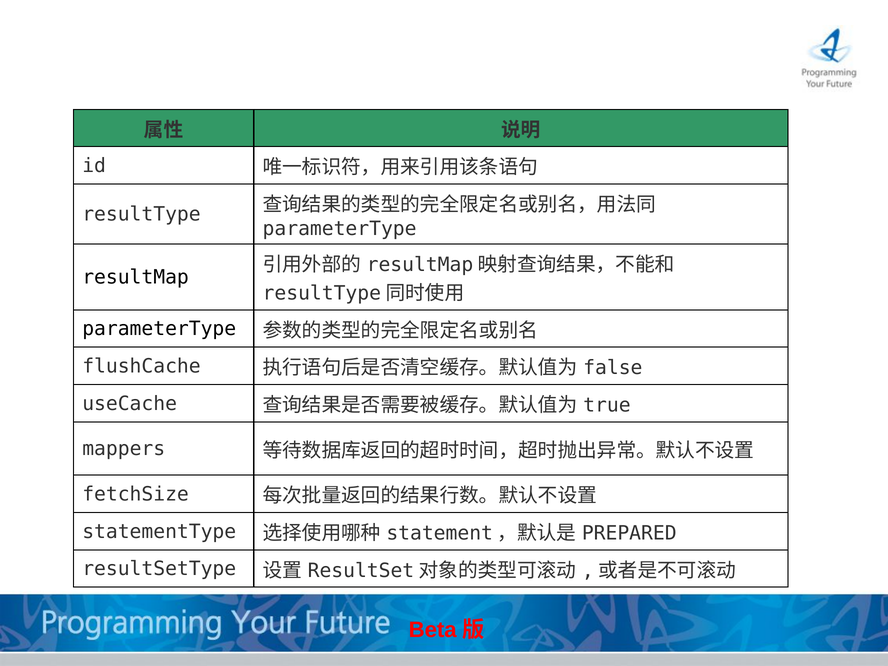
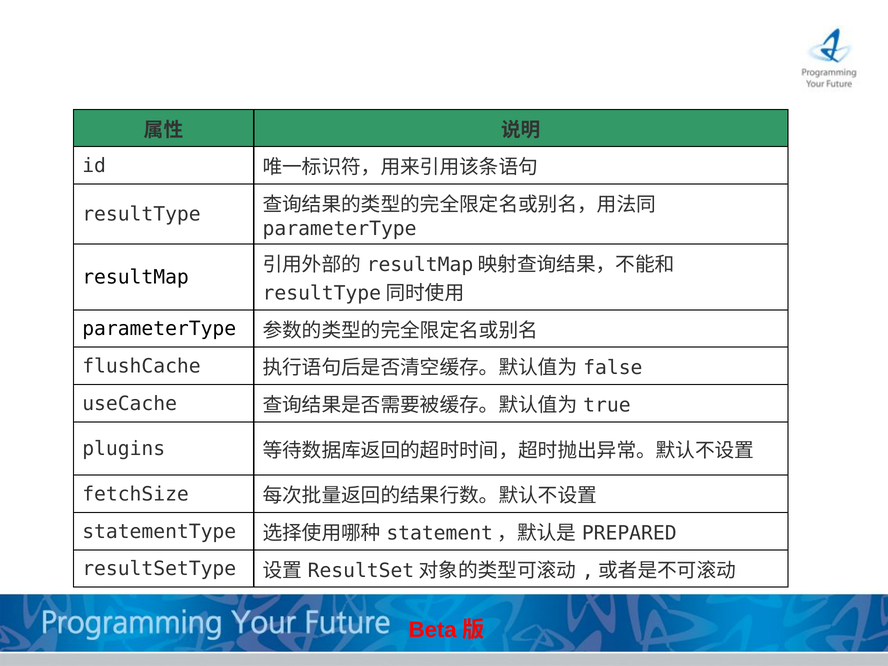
mappers: mappers -> plugins (124, 449)
